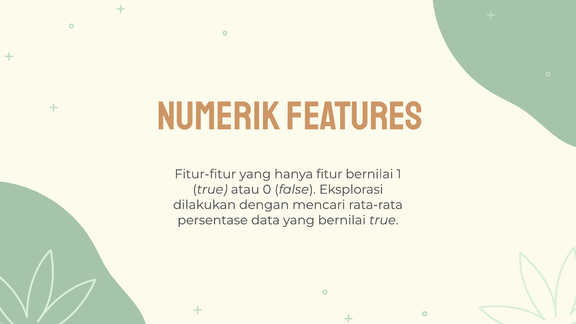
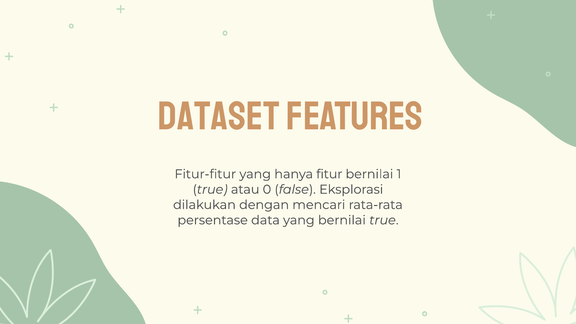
NUMERIK: NUMERIK -> DATASET (219, 116)
